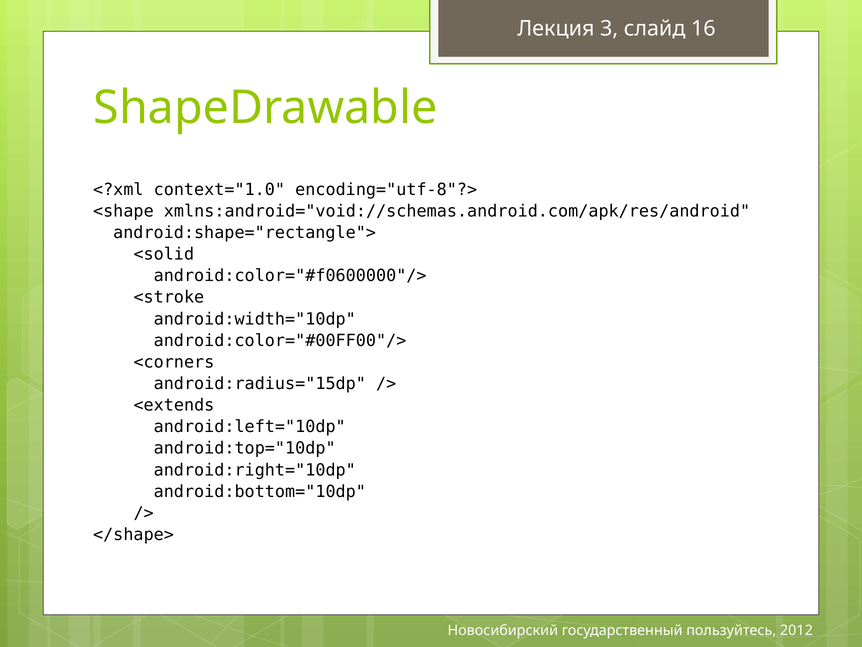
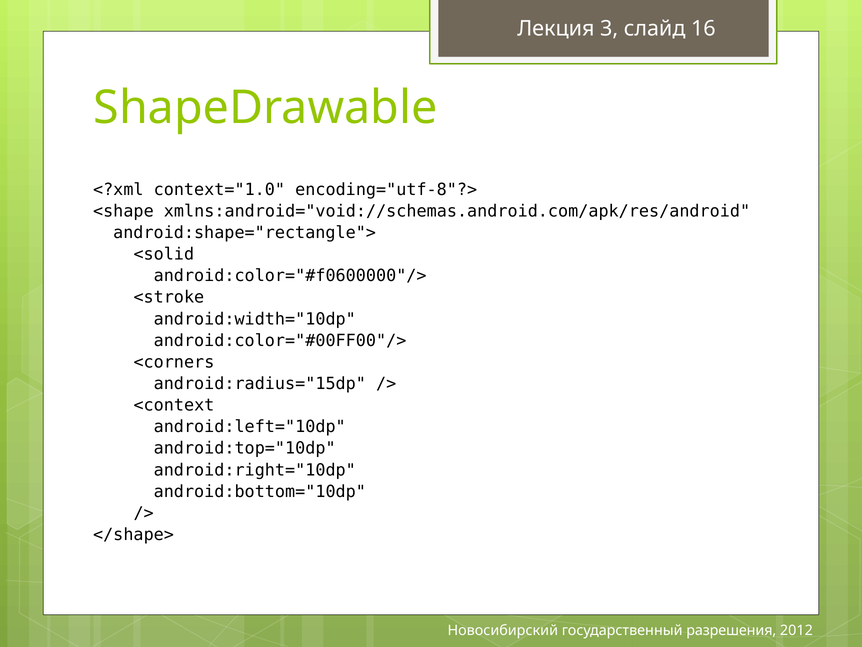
<extends: <extends -> <context (174, 405)
пользуйтесь: пользуйтесь -> разрешения (731, 630)
